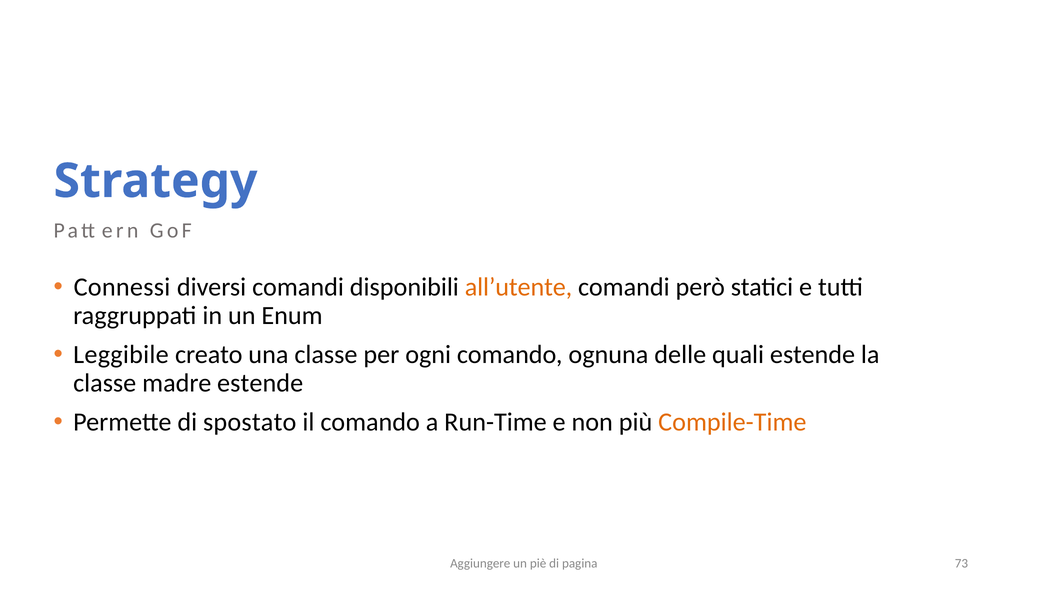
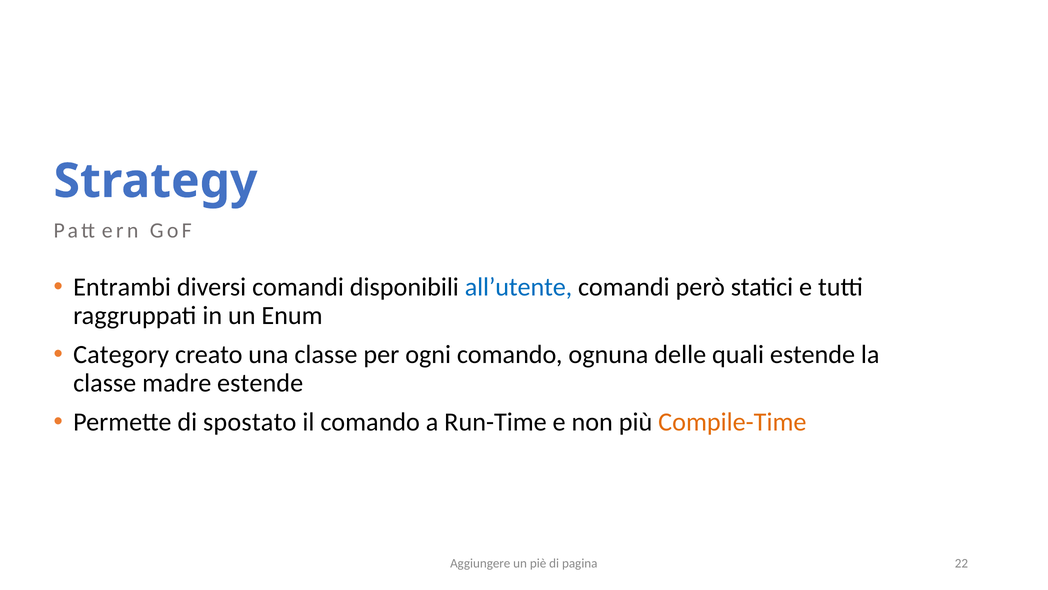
Connessi: Connessi -> Entrambi (122, 287)
all’utente colour: orange -> blue (518, 287)
Leggibile: Leggibile -> Category (121, 354)
73: 73 -> 22 (961, 563)
